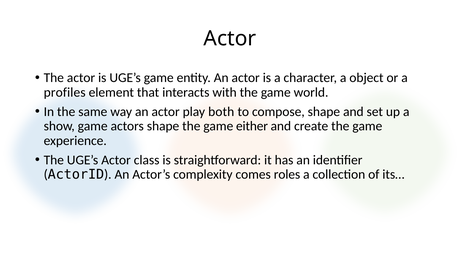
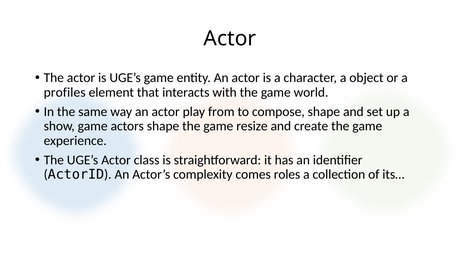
both: both -> from (221, 112)
either: either -> resize (252, 126)
